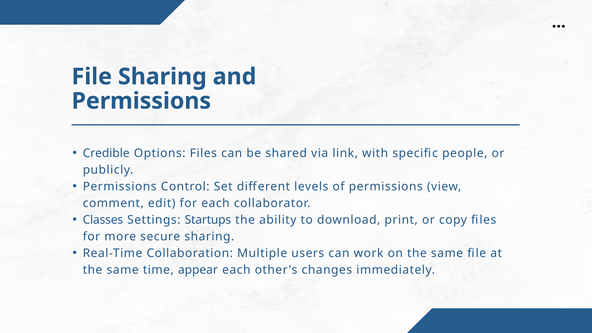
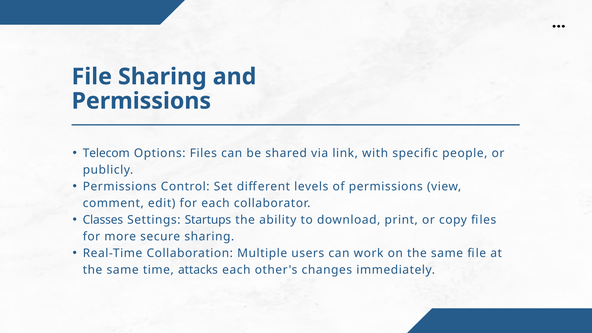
Credible: Credible -> Telecom (106, 153)
appear: appear -> attacks (198, 270)
